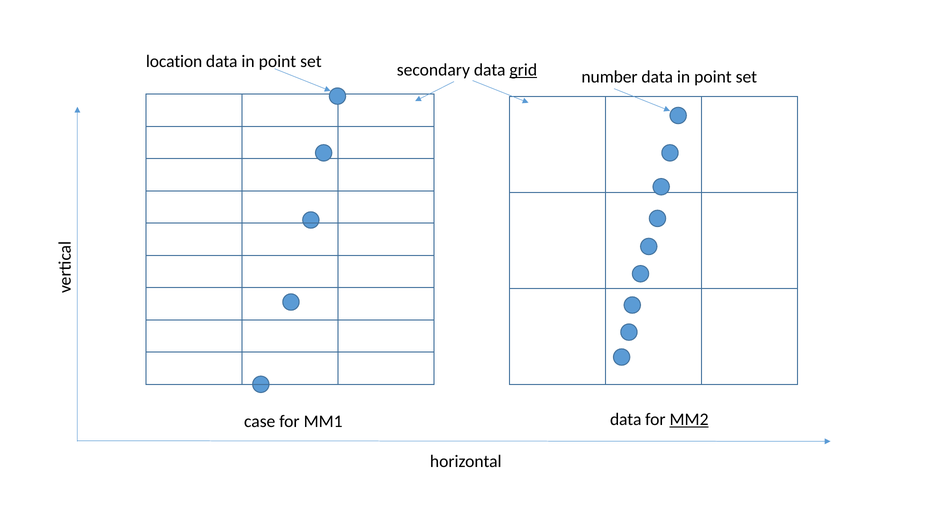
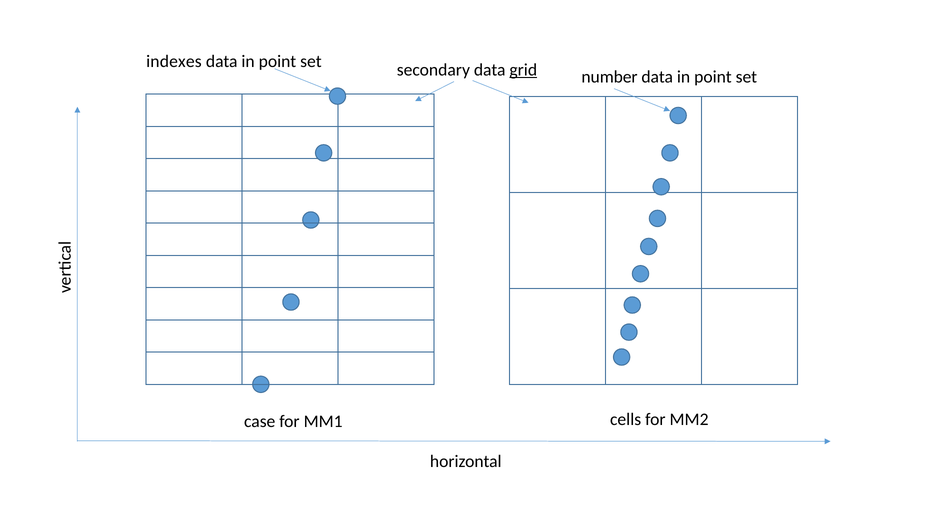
location: location -> indexes (174, 61)
MM1 data: data -> cells (626, 419)
MM2 underline: present -> none (689, 419)
